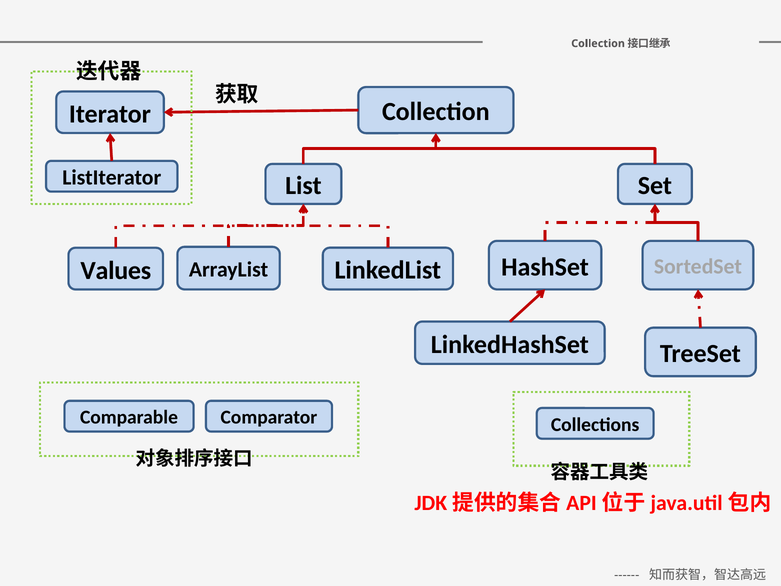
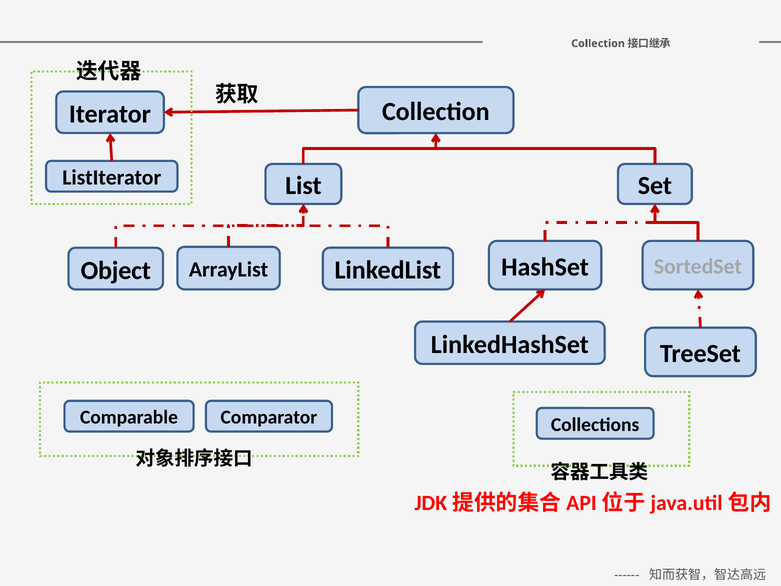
Values: Values -> Object (116, 270)
